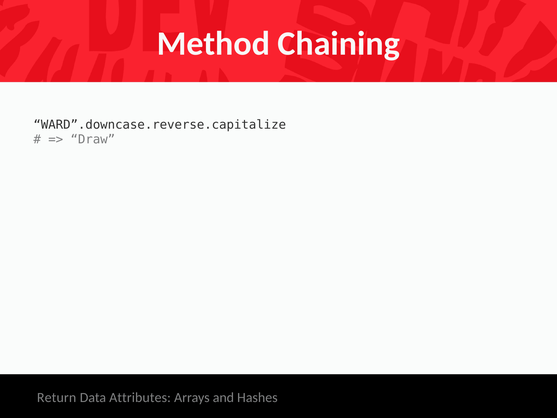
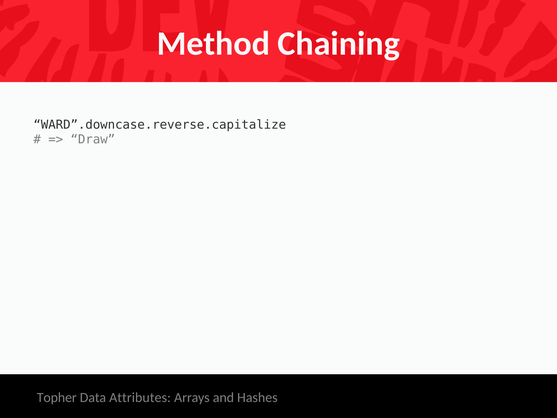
Return: Return -> Topher (57, 397)
